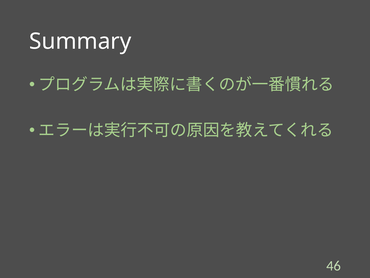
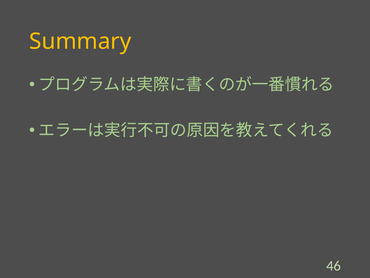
Summary colour: white -> yellow (80, 41)
